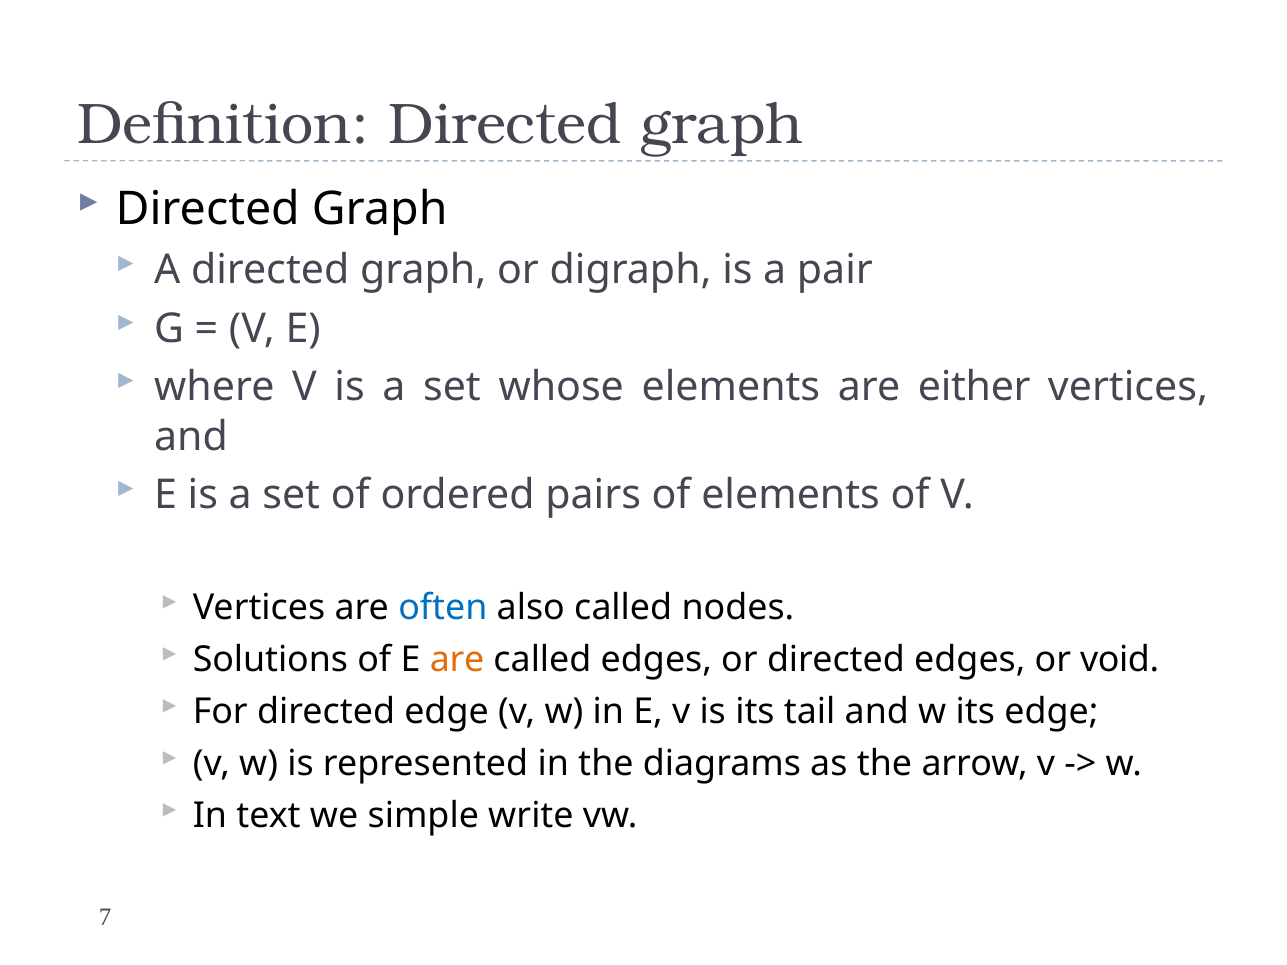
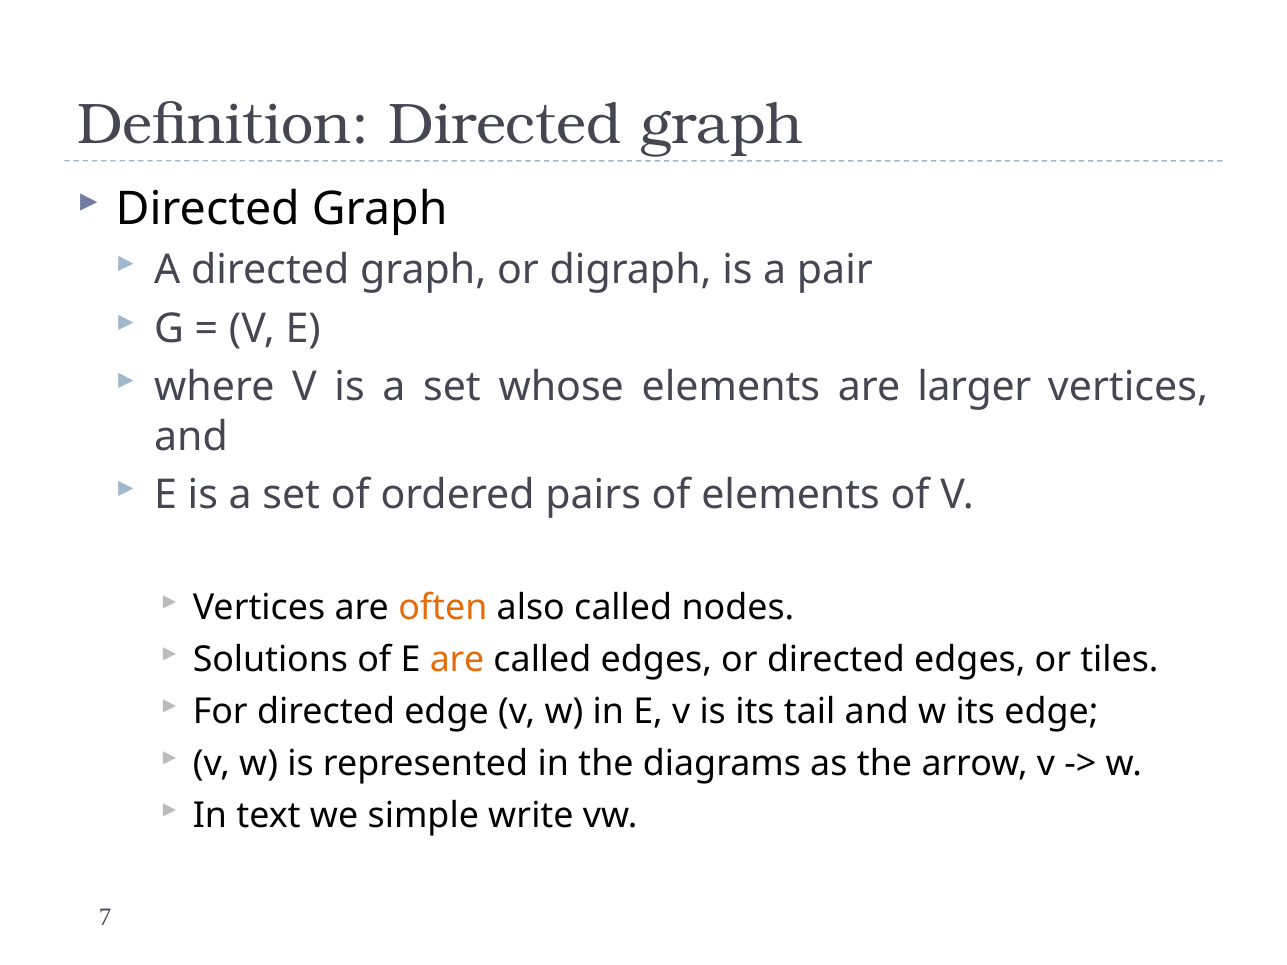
either: either -> larger (974, 387)
often colour: blue -> orange (443, 608)
void: void -> tiles (1119, 660)
